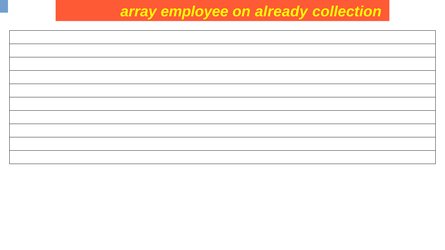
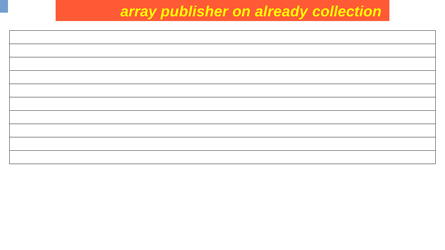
employee: employee -> publisher (194, 12)
